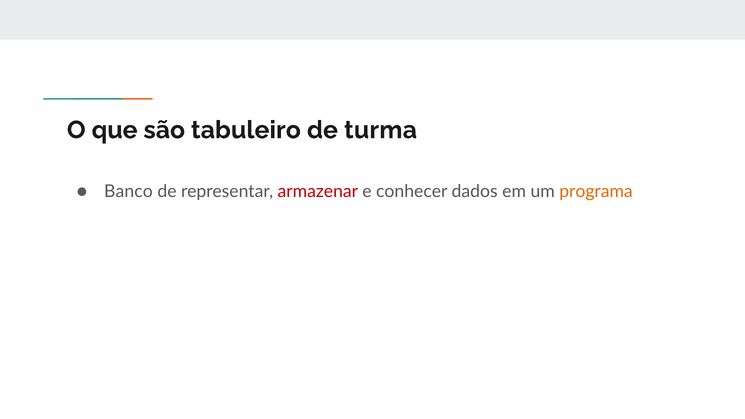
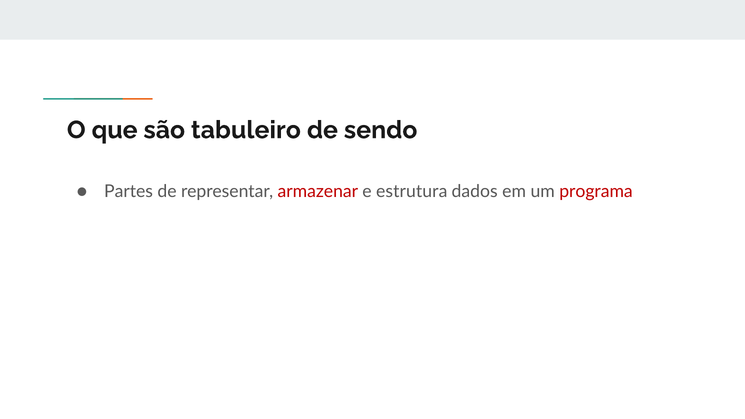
turma: turma -> sendo (381, 130)
Banco: Banco -> Partes (129, 192)
conhecer: conhecer -> estrutura (412, 192)
programa colour: orange -> red (596, 192)
